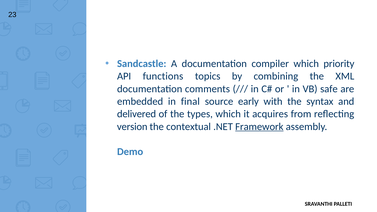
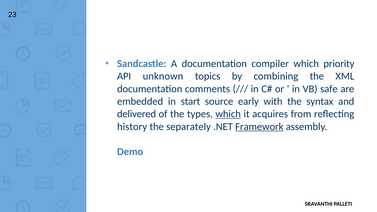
functions: functions -> unknown (163, 76)
final: final -> start (190, 101)
which underline: none -> present (228, 114)
version: version -> history (132, 127)
contextual: contextual -> separately (189, 127)
